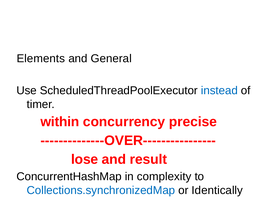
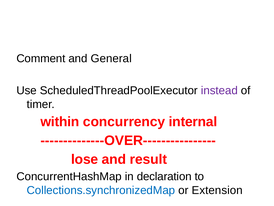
Elements: Elements -> Comment (41, 58)
instead colour: blue -> purple (219, 90)
precise: precise -> internal (193, 122)
complexity: complexity -> declaration (164, 176)
Identically: Identically -> Extension (217, 190)
